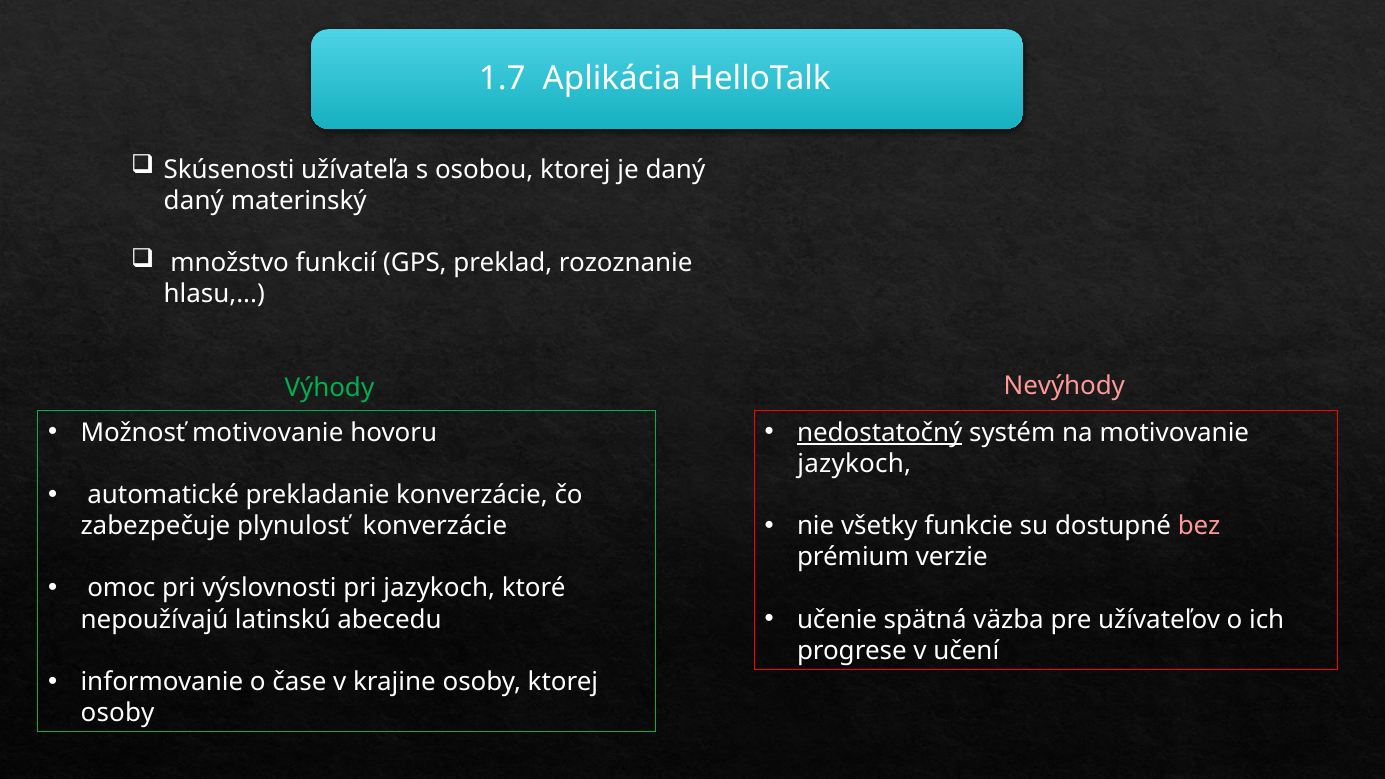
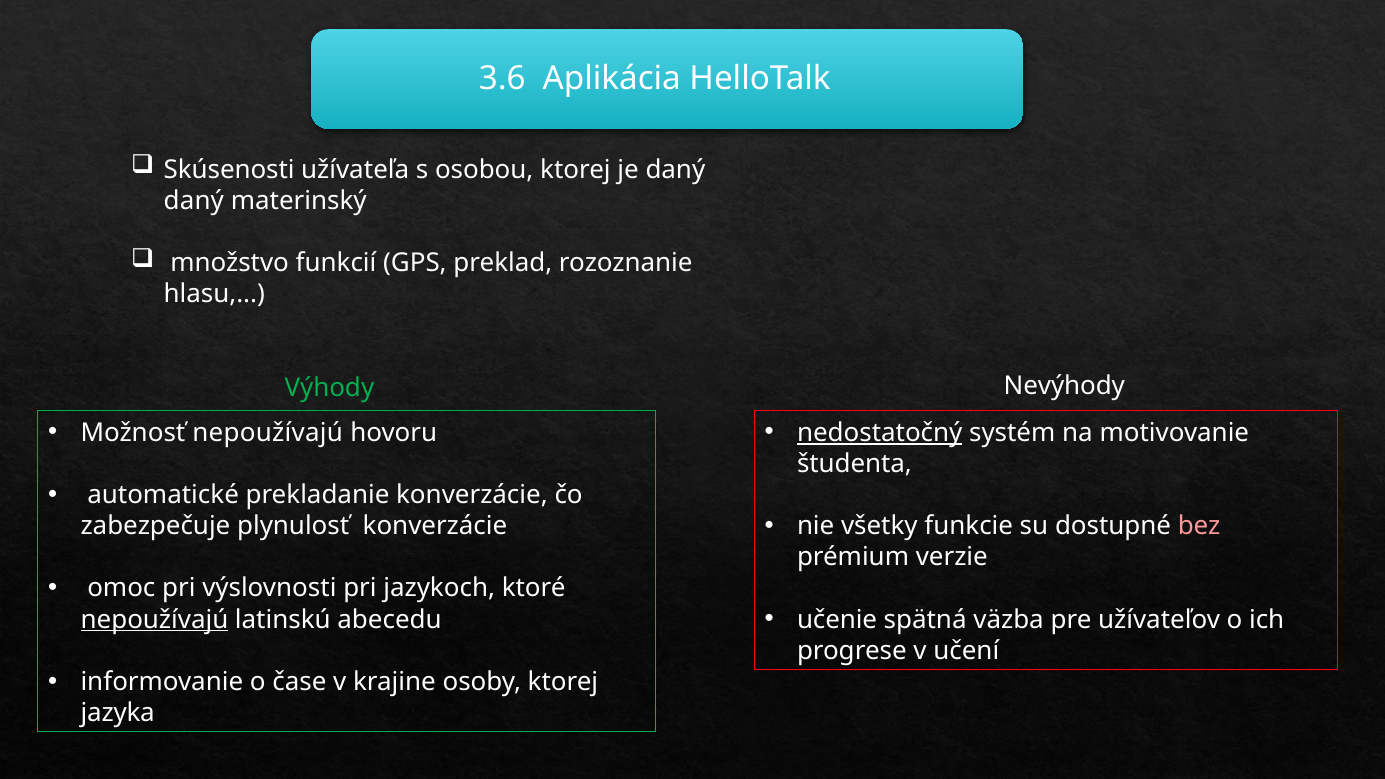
1.7: 1.7 -> 3.6 (502, 78)
Nevýhody colour: pink -> white (1064, 386)
Možnosť motivovanie: motivovanie -> nepoužívajú (268, 433)
jazykoch: jazykoch -> študenta (854, 464)
nepoužívajú underline: none -> present (154, 620)
osoby: osoby -> jazyka (118, 713)
